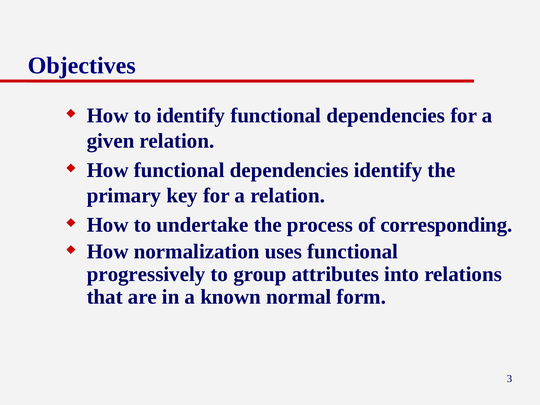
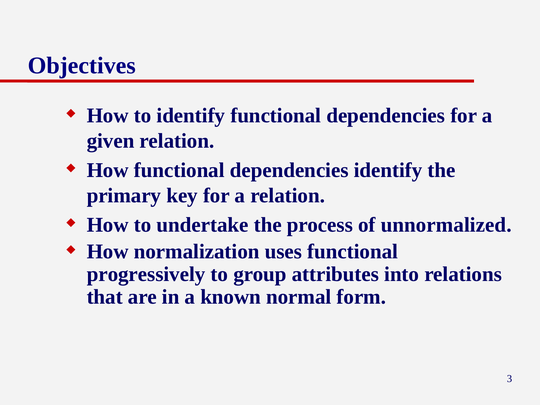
corresponding: corresponding -> unnormalized (446, 225)
